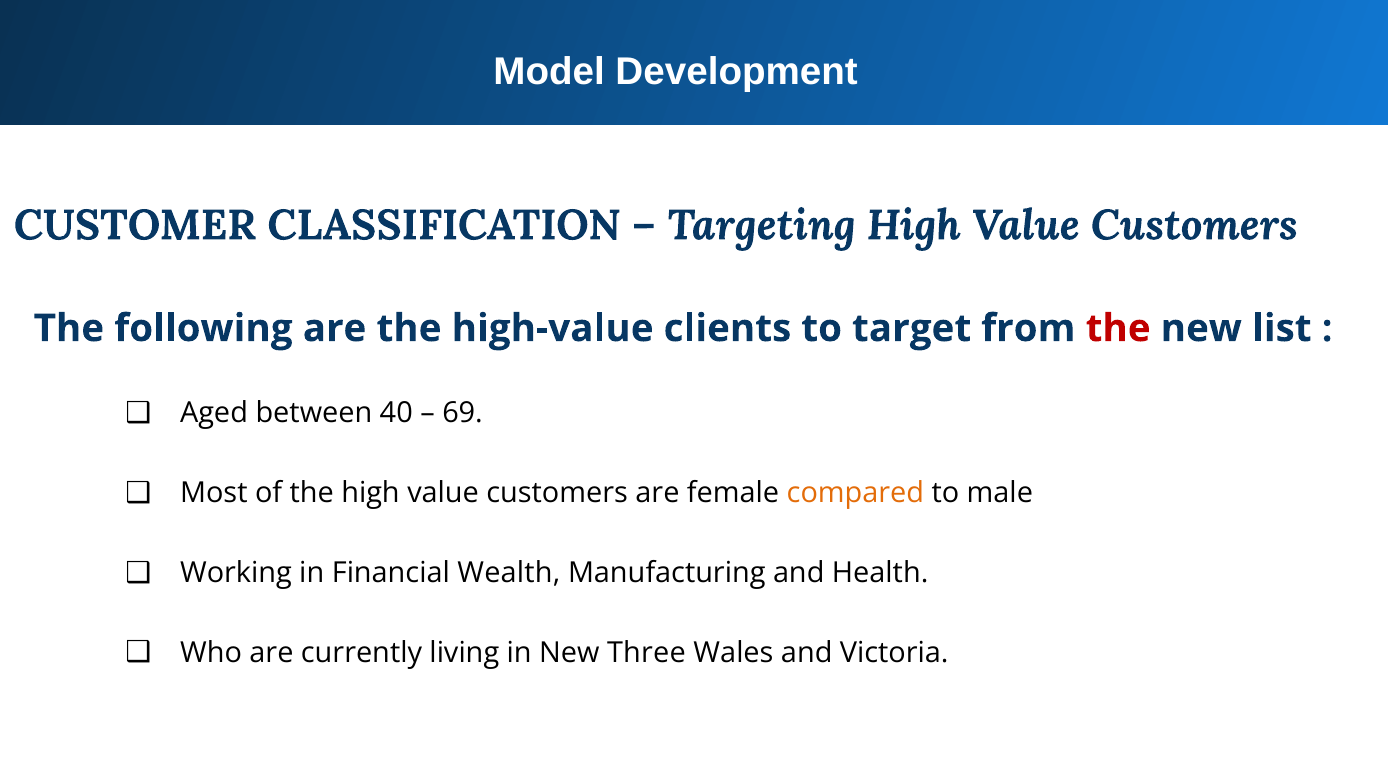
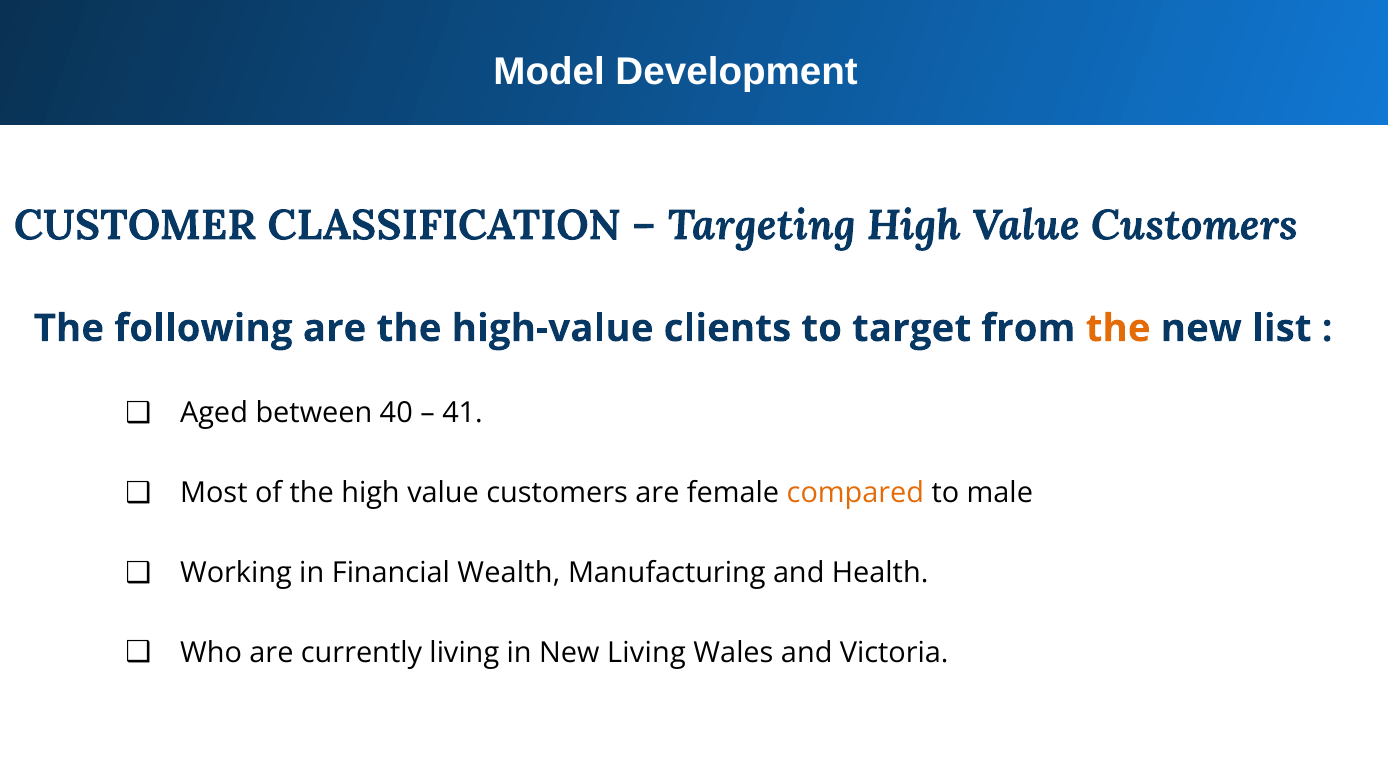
the colour: red -> orange (1118, 328)
69: 69 -> 41 (463, 413)
New Three: Three -> Living (646, 653)
